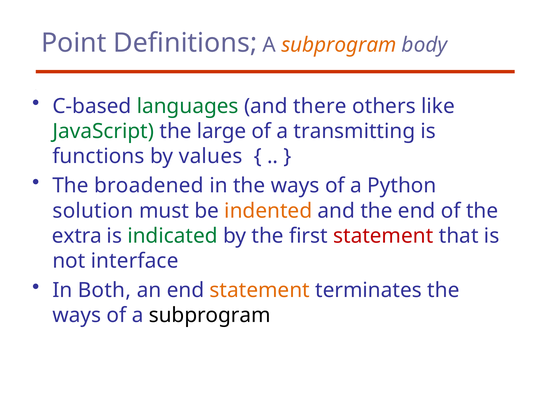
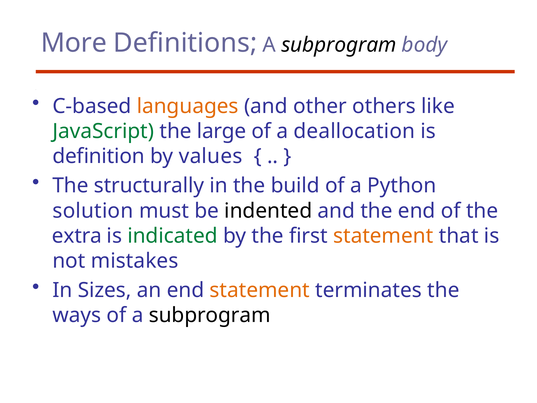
Point: Point -> More (74, 43)
subprogram colour: orange -> black (339, 45)
languages colour: green -> orange (188, 106)
there: there -> other (320, 106)
transmitting: transmitting -> deallocation (354, 131)
functions: functions -> definition (99, 156)
broadened: broadened -> structurally (149, 186)
in the ways: ways -> build (295, 186)
indented colour: orange -> black (268, 211)
statement colour: red -> orange (383, 236)
interface: interface -> mistakes (135, 261)
Both: Both -> Sizes (105, 290)
